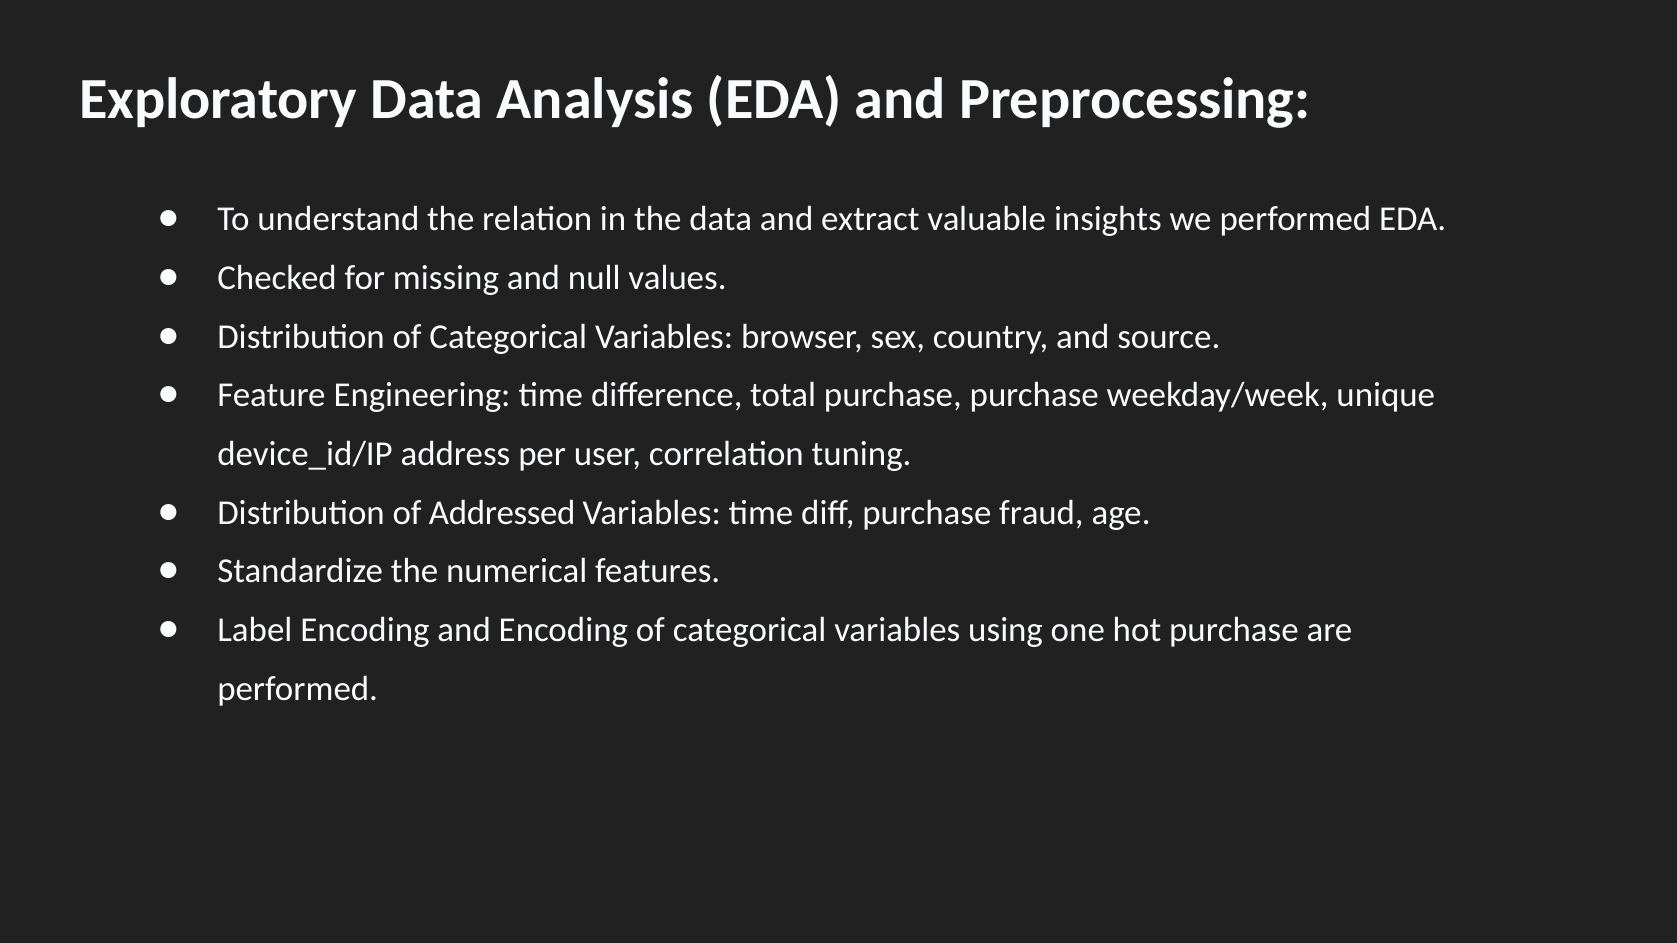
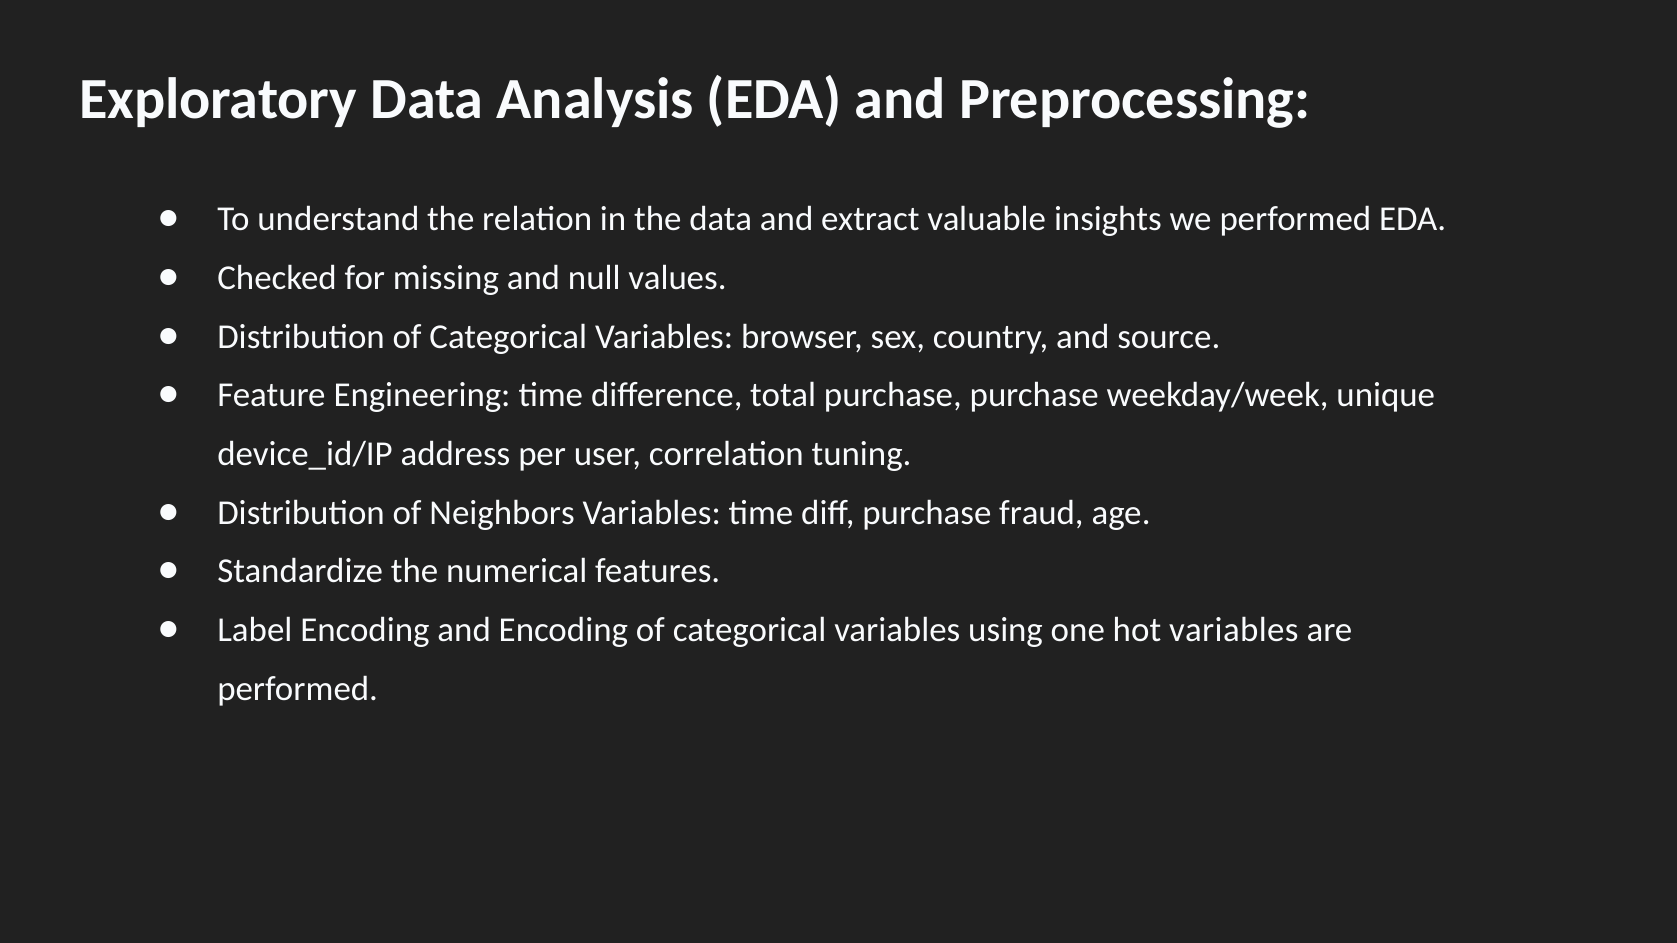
Addressed: Addressed -> Neighbors (502, 513)
hot purchase: purchase -> variables (1234, 630)
